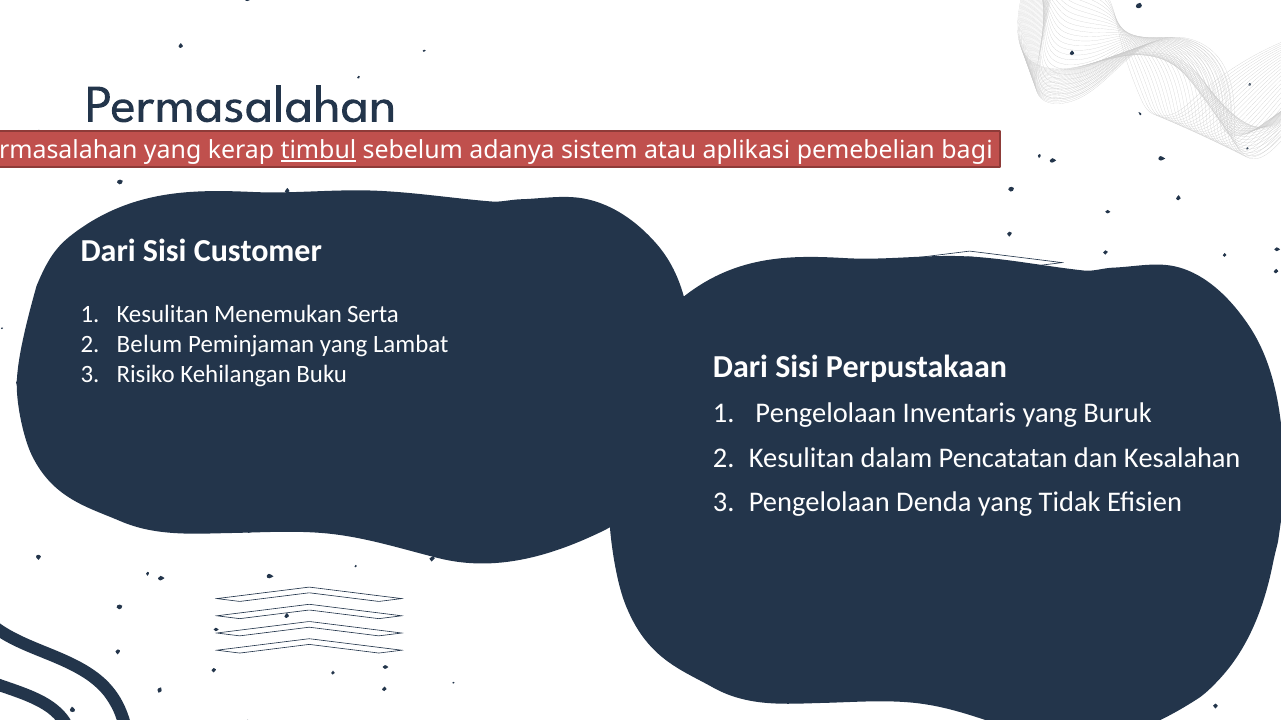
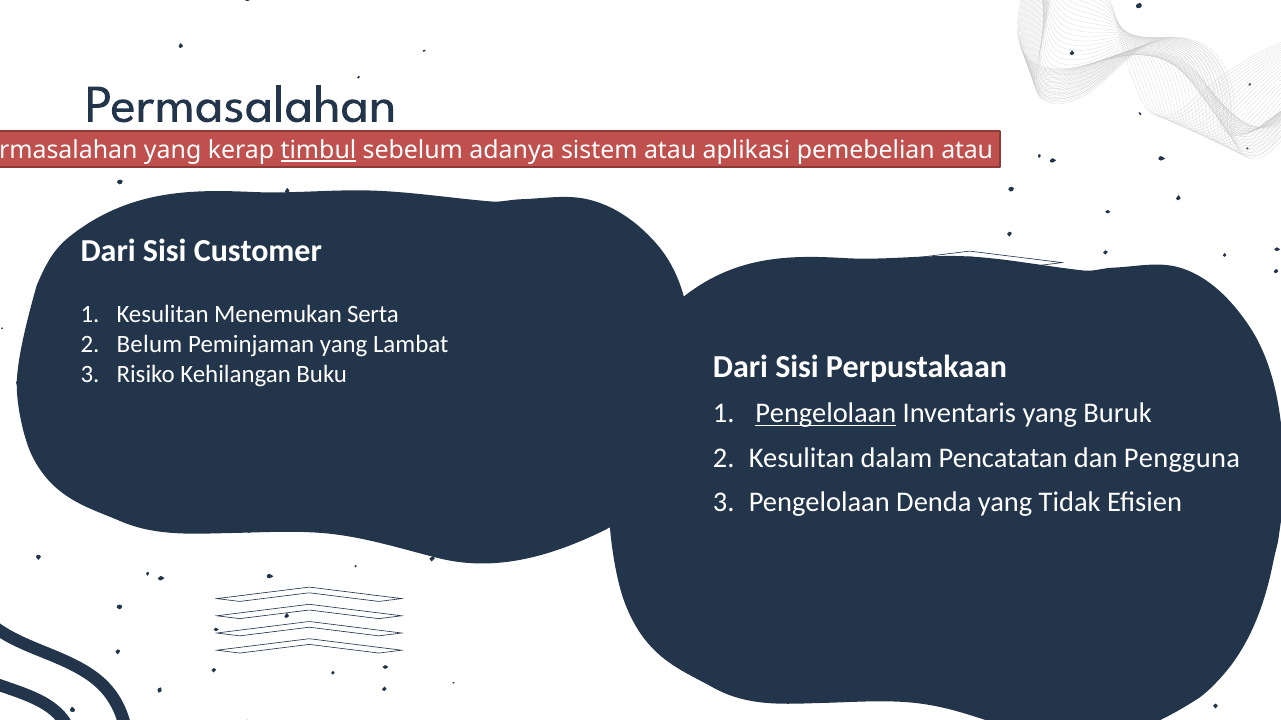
pemebelian bagi: bagi -> atau (967, 151)
Pengelolaan underline: none -> present (826, 414)
Kesalahan: Kesalahan -> Pengguna (1182, 458)
